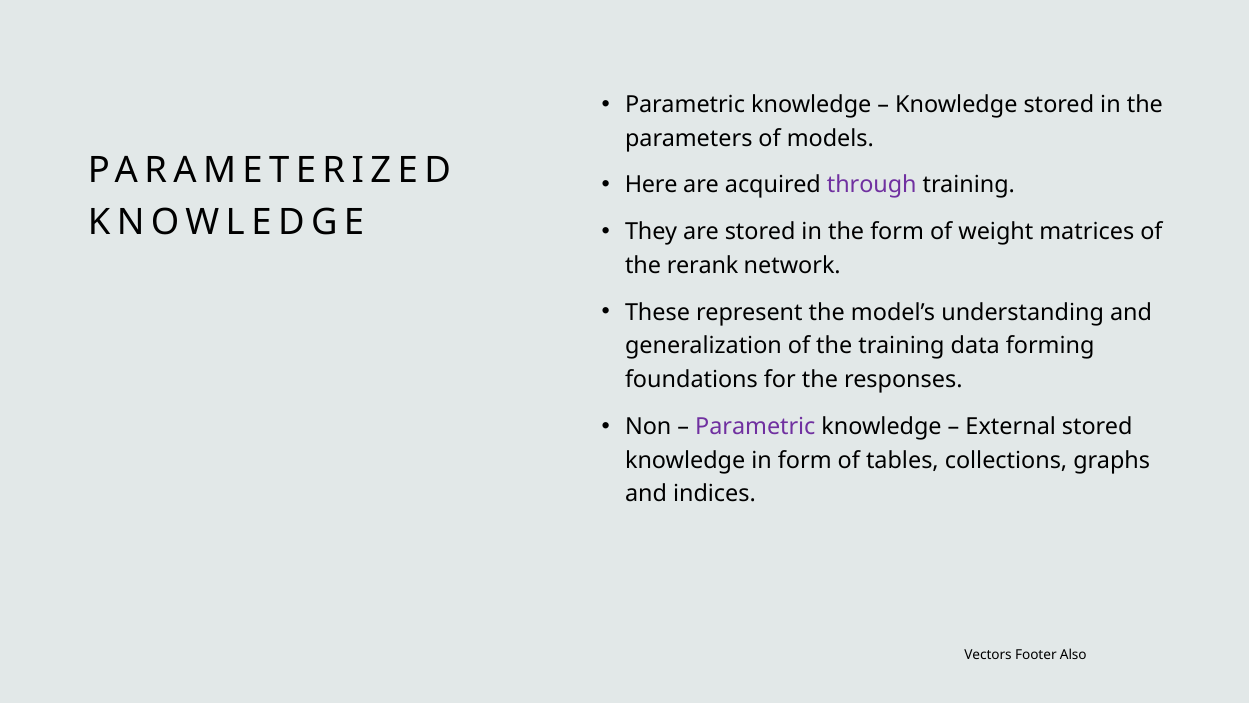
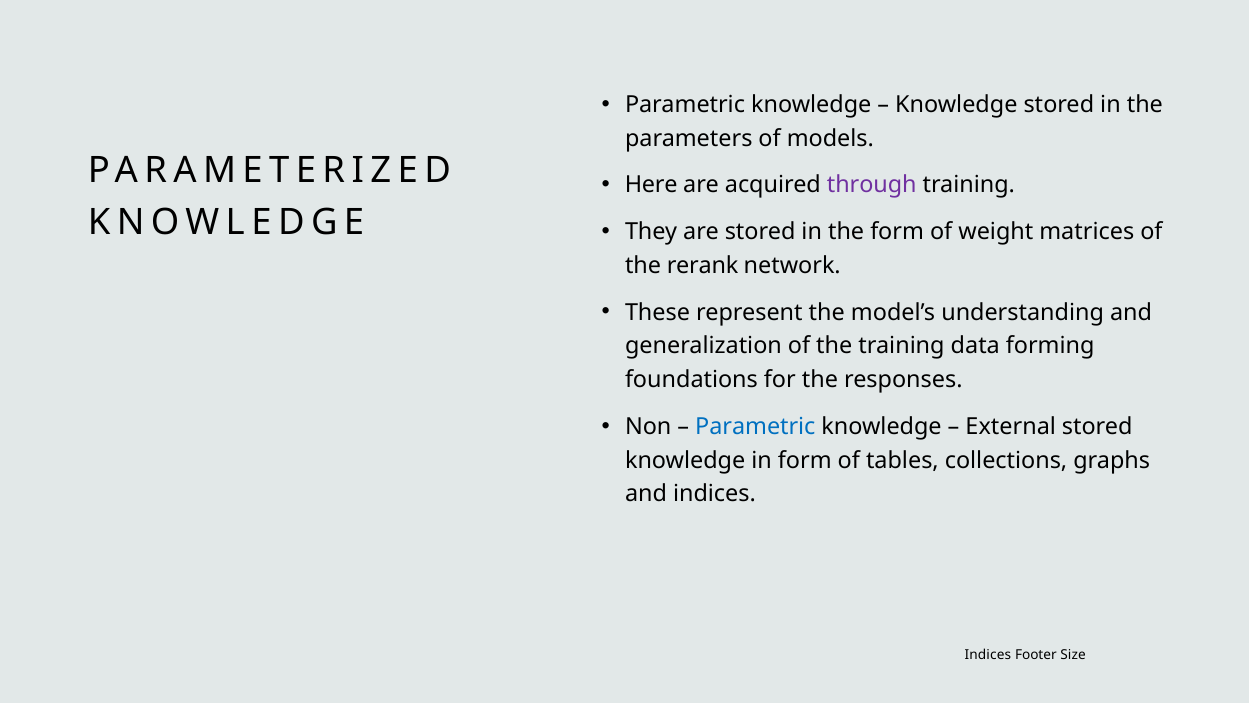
Parametric colour: purple -> blue (755, 426)
Vectors: Vectors -> Indices (988, 655)
Also: Also -> Size (1073, 655)
